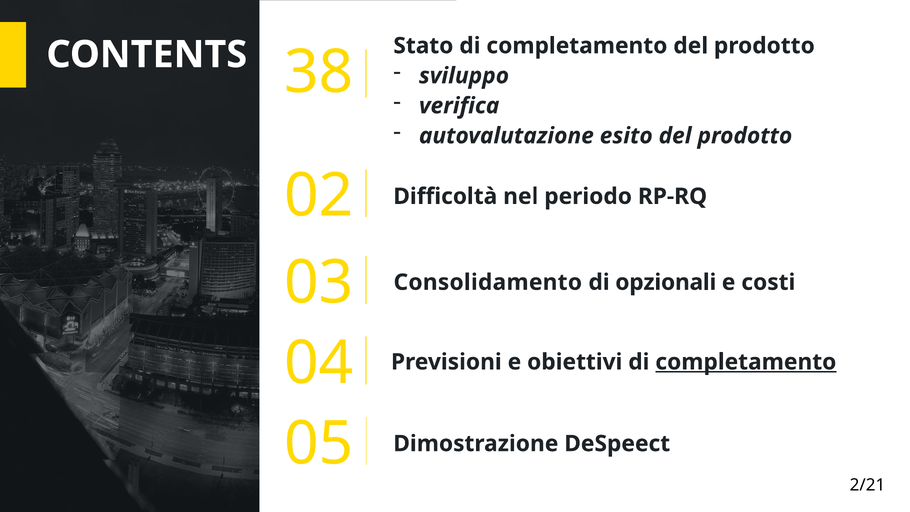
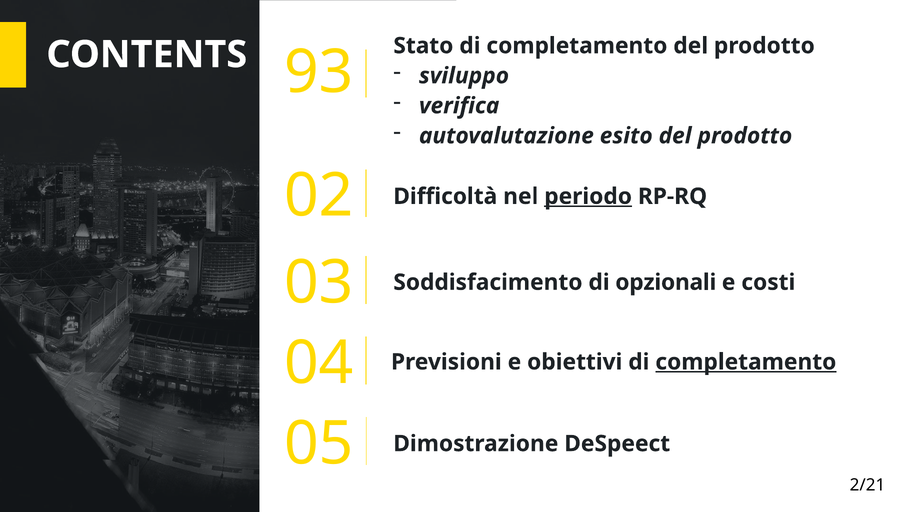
38: 38 -> 93 (319, 72)
periodo underline: none -> present (588, 196)
Consolidamento: Consolidamento -> Soddisfacimento (488, 282)
